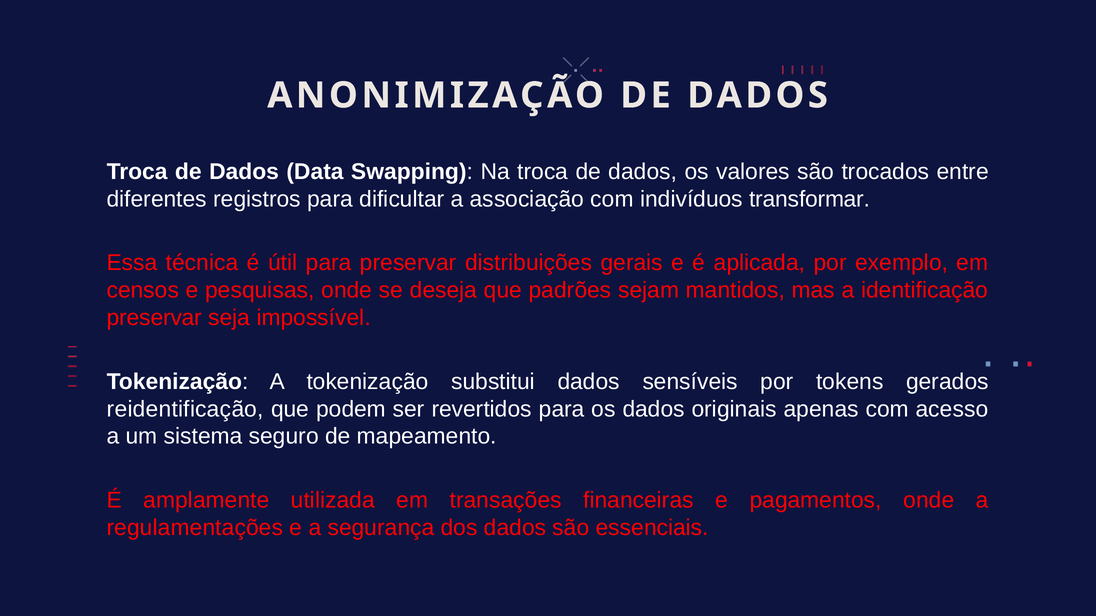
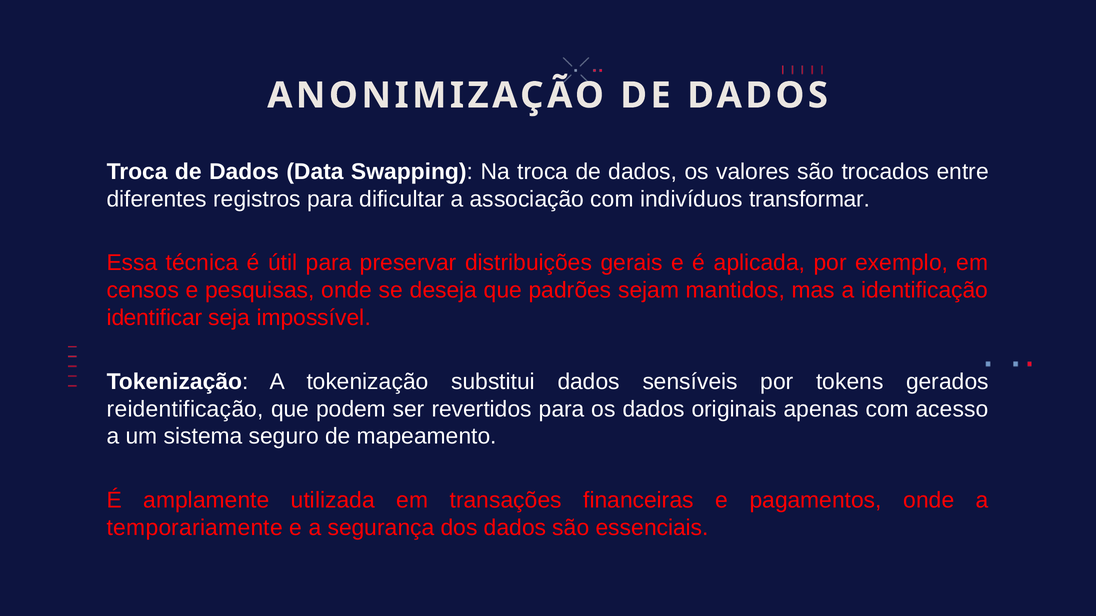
preservar: preservar -> identificar (154, 318)
regulamentações: regulamentações -> temporariamente (195, 528)
